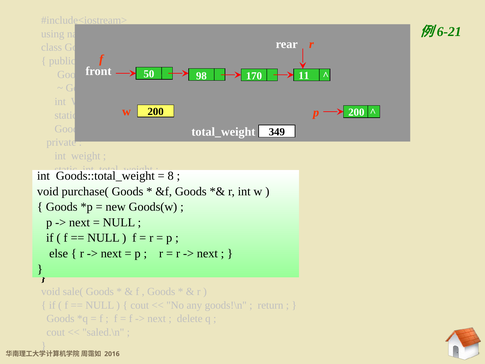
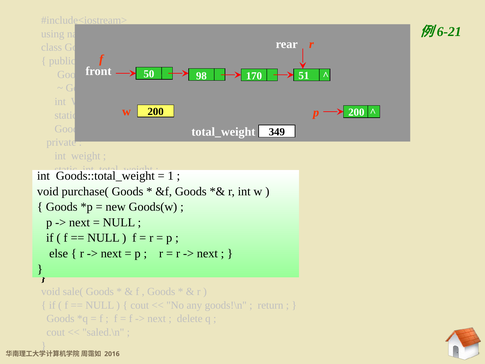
11: 11 -> 51 (304, 76)
8: 8 -> 1 (171, 176)
